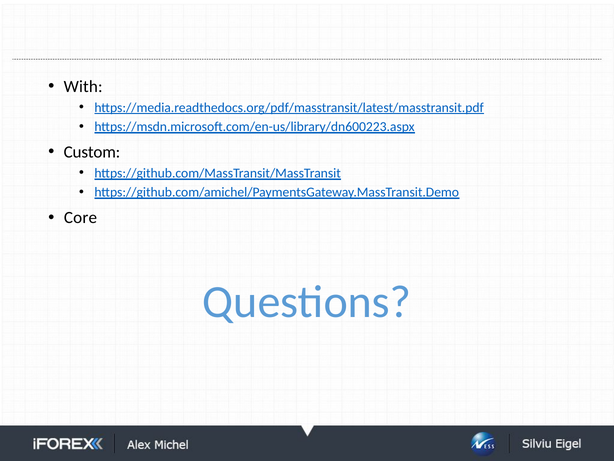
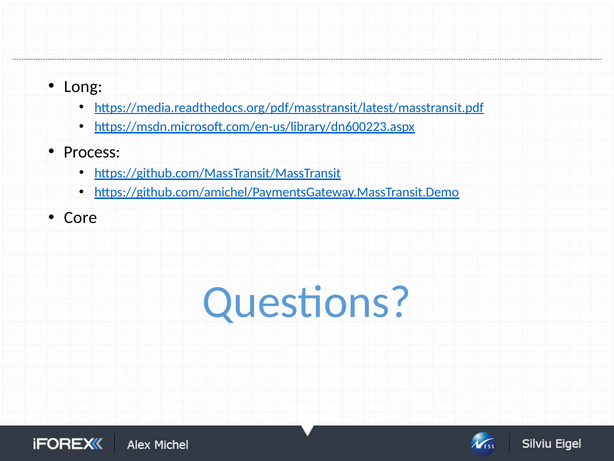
With: With -> Long (83, 86)
Custom: Custom -> Process (92, 152)
